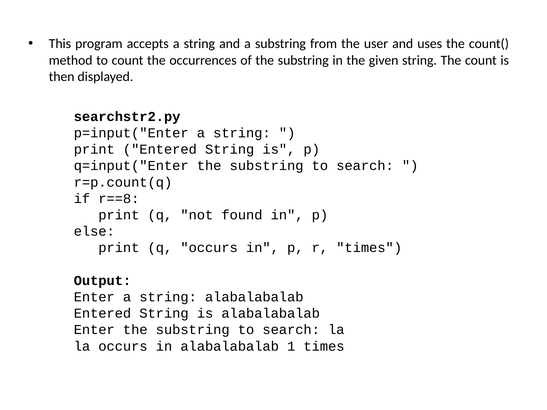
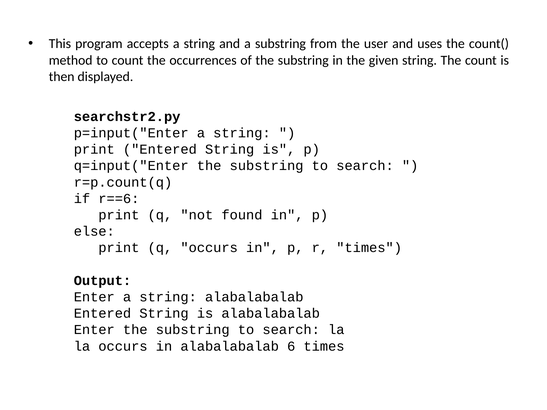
r==8: r==8 -> r==6 (119, 199)
1: 1 -> 6 (291, 346)
